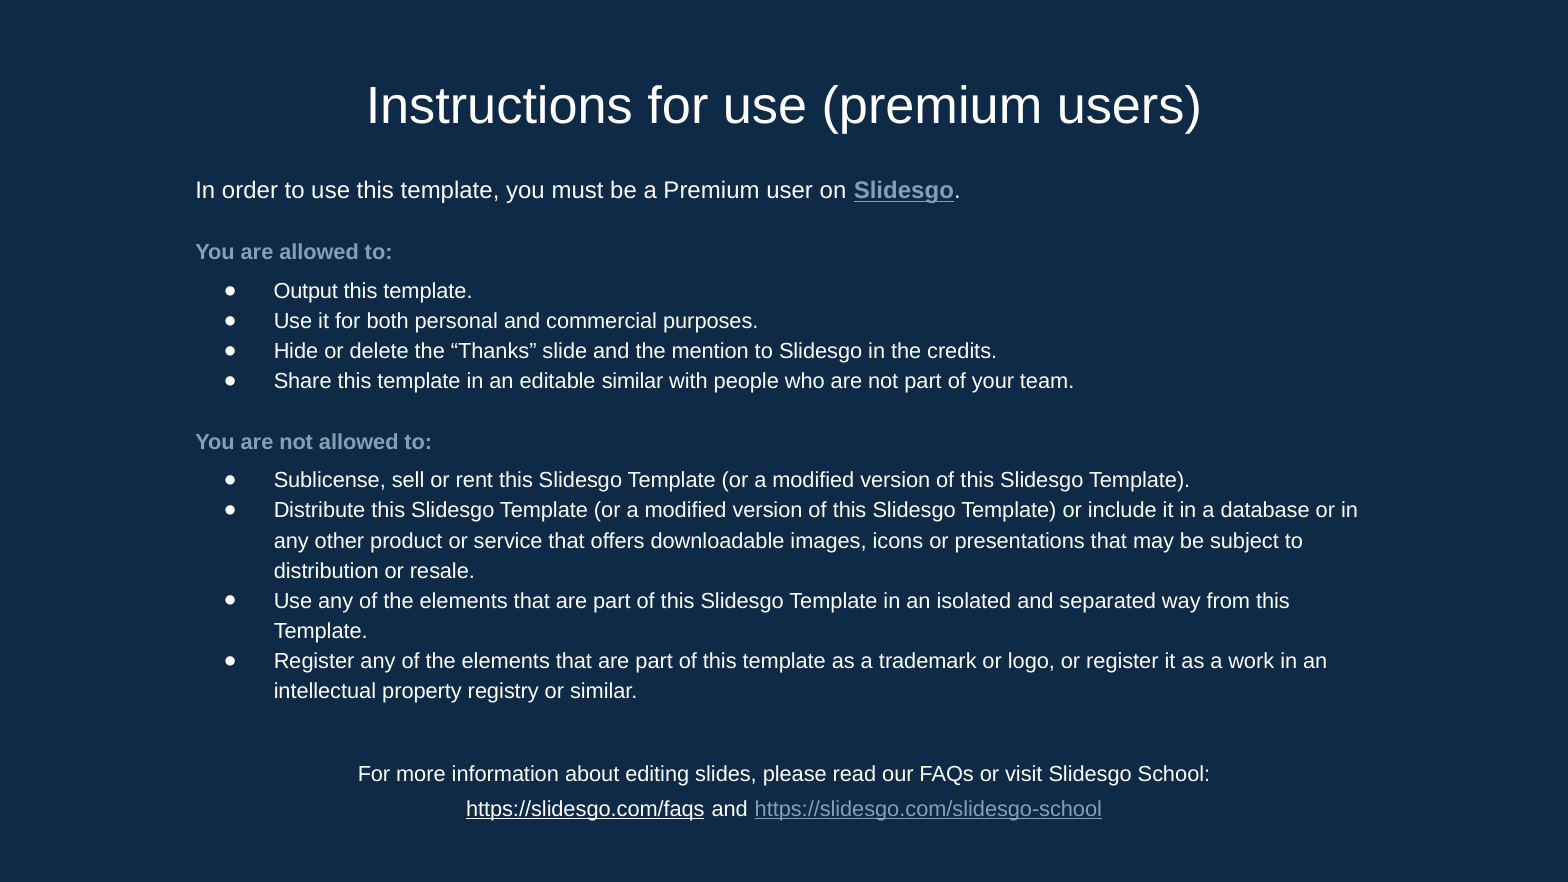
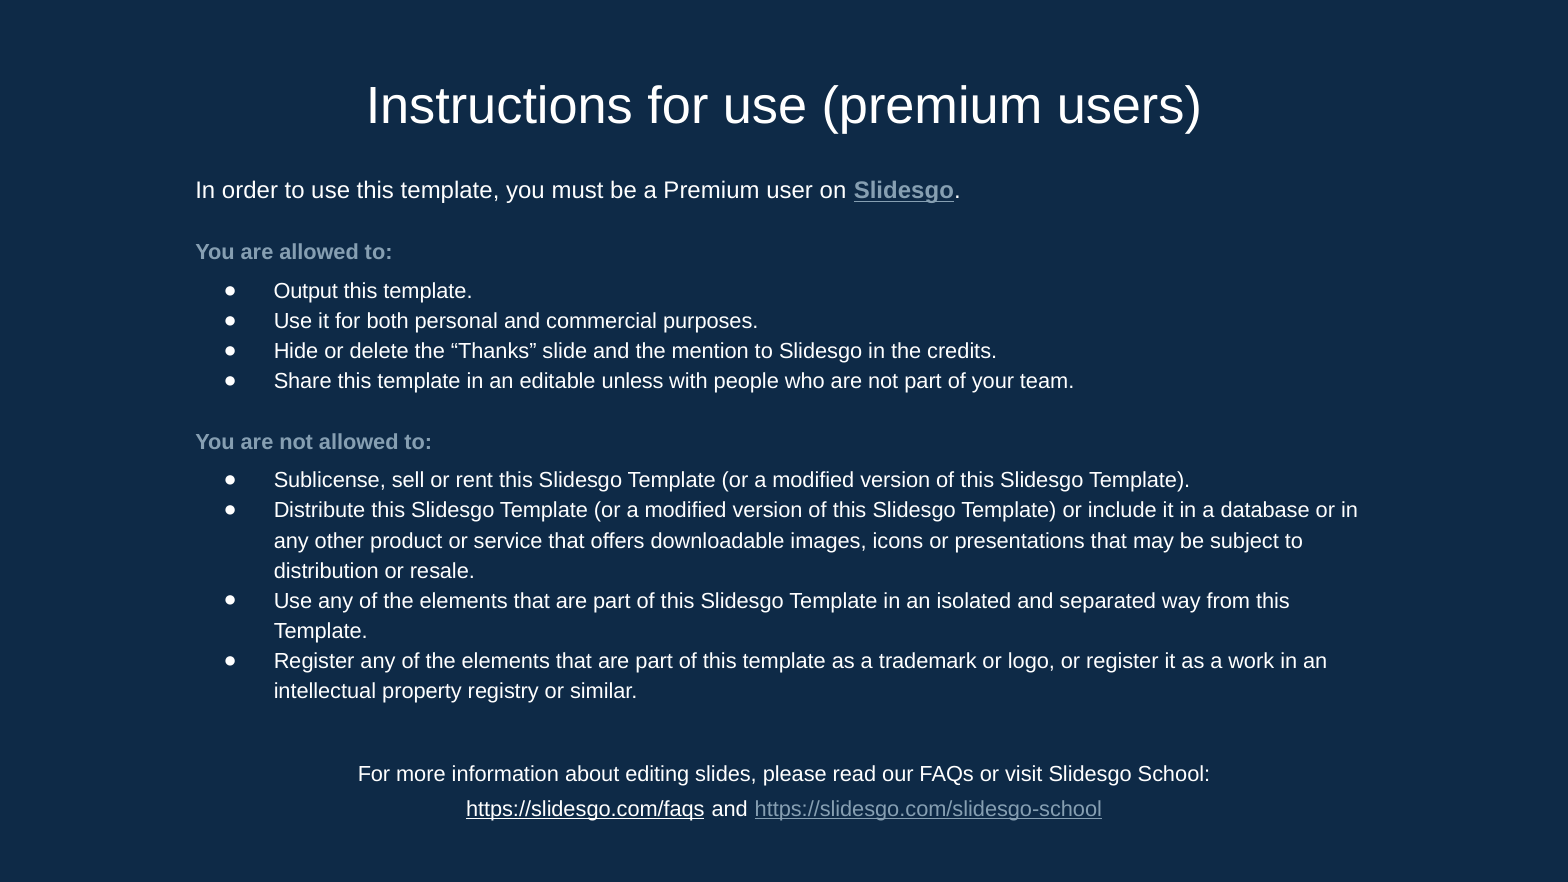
editable similar: similar -> unless (633, 381)
